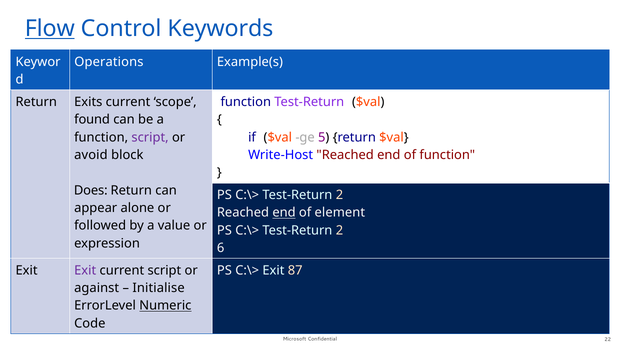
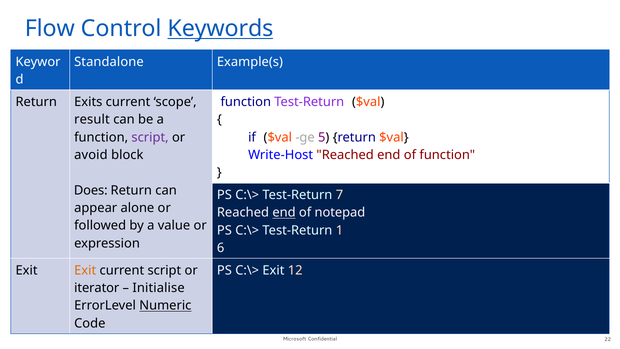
Flow underline: present -> none (50, 28)
Keywords underline: none -> present (220, 28)
Operations: Operations -> Standalone (109, 62)
found: found -> result (92, 119)
2: 2 -> 7 (339, 195)
element: element -> notepad (340, 212)
2: 2 -> 1 (339, 230)
Exit colour: purple -> orange (85, 270)
87: 87 -> 12 (295, 270)
against: against -> iterator (97, 288)
